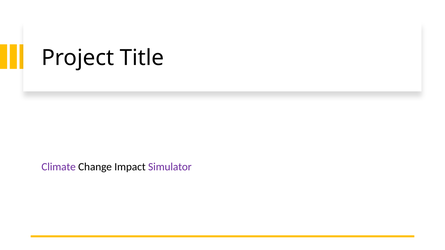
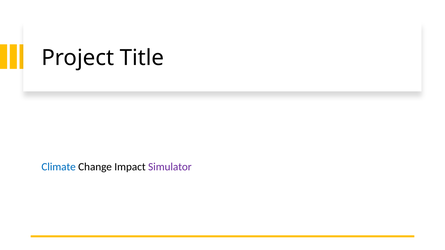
Climate colour: purple -> blue (59, 167)
